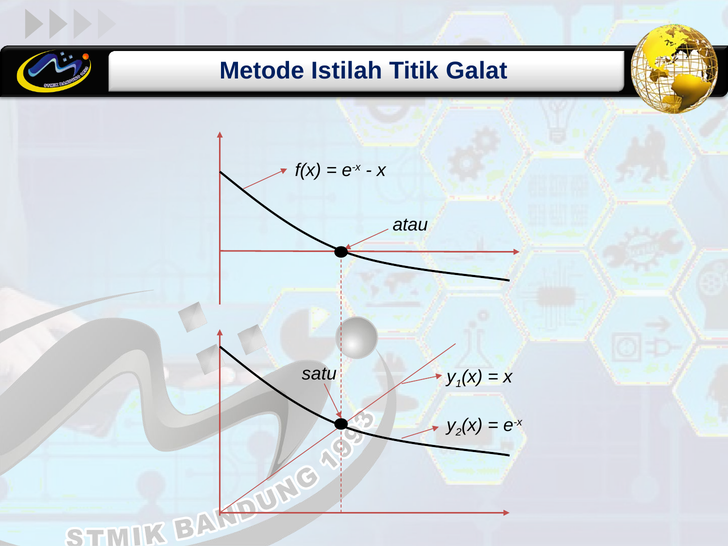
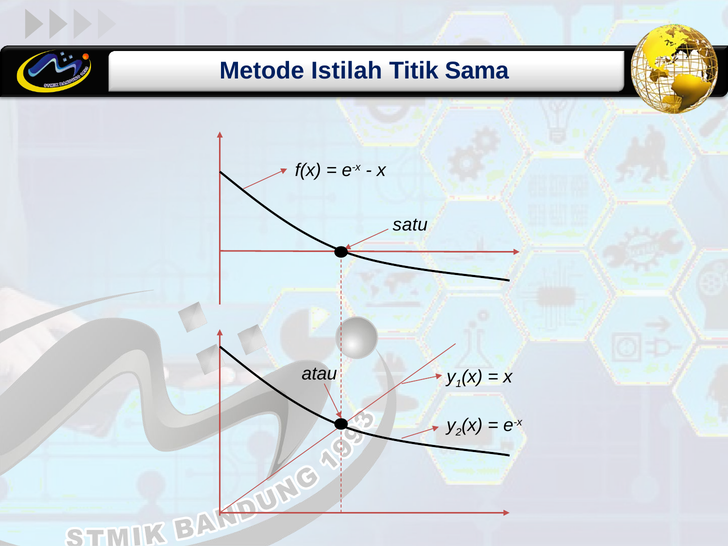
Galat: Galat -> Sama (477, 71)
atau: atau -> satu (410, 225)
satu: satu -> atau (319, 374)
